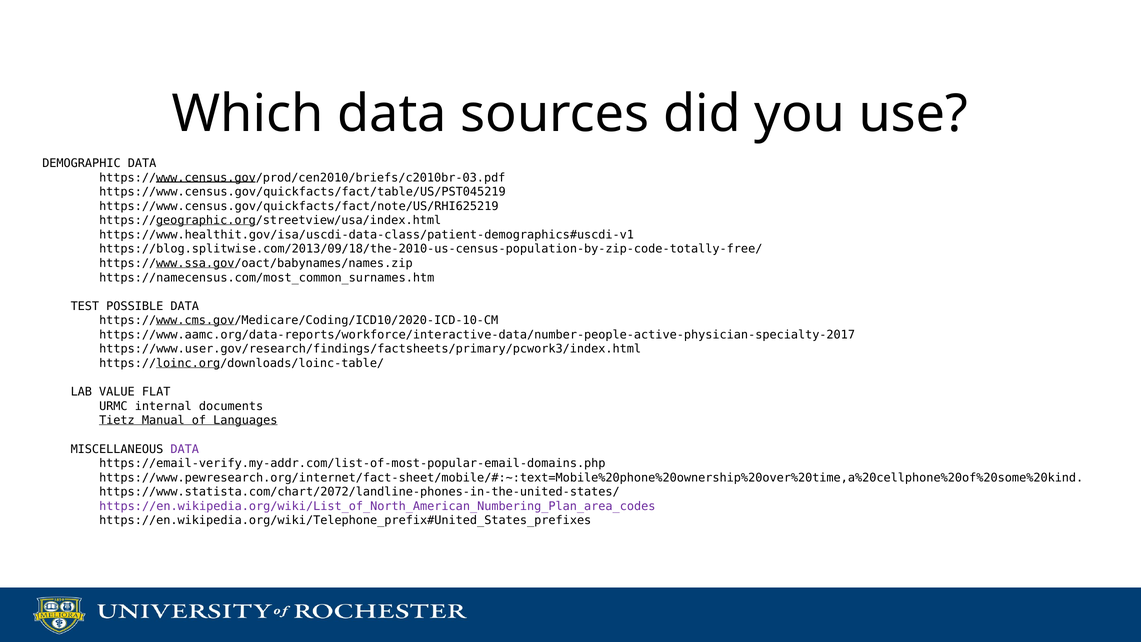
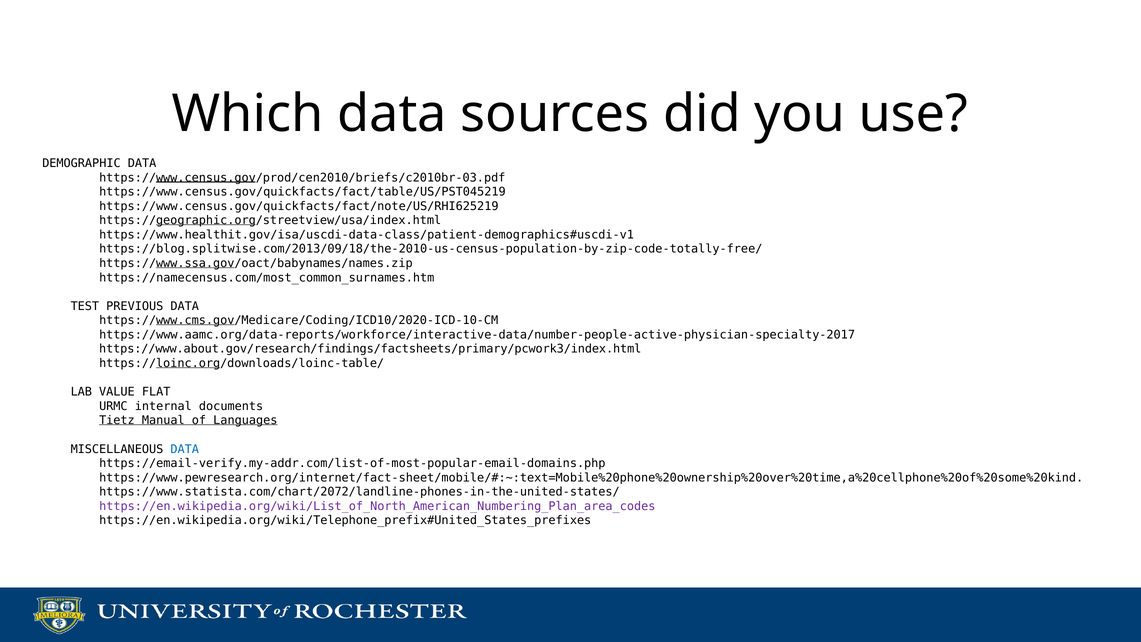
POSSIBLE: POSSIBLE -> PREVIOUS (135, 306)
https://www.user.gov/research/findings/factsheets/primary/pcwork3/index.html: https://www.user.gov/research/findings/factsheets/primary/pcwork3/index.html -> https://www.about.gov/research/findings/factsheets/primary/pcwork3/index.html (370, 349)
DATA colour: purple -> blue (185, 449)
